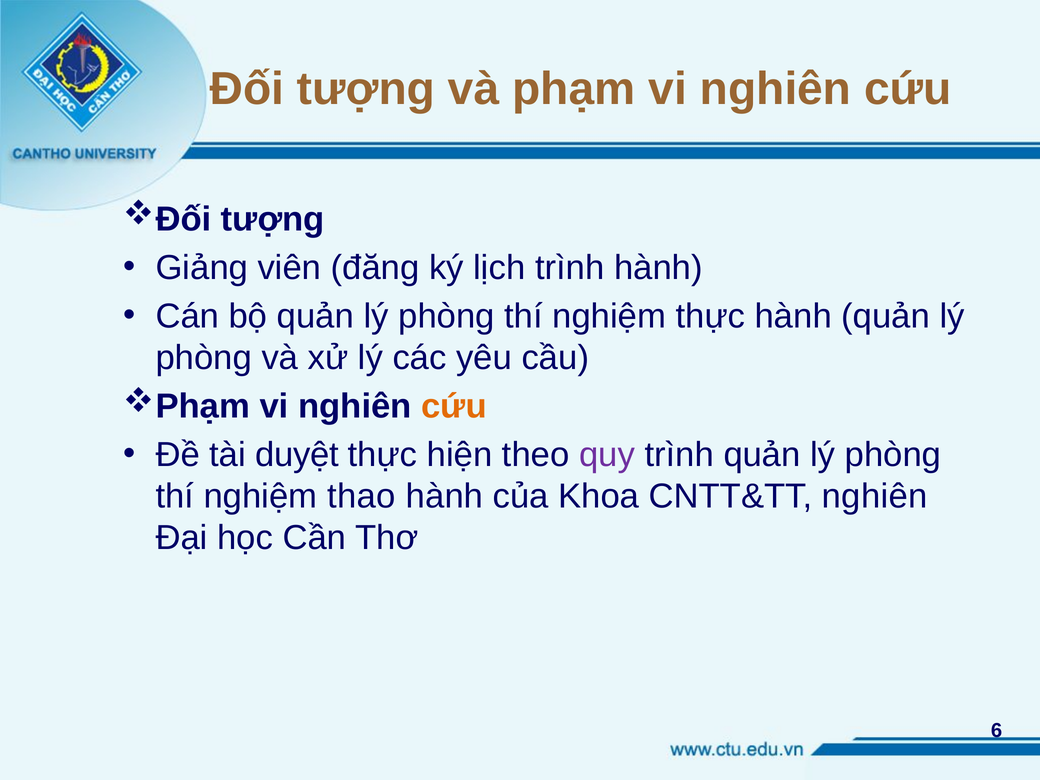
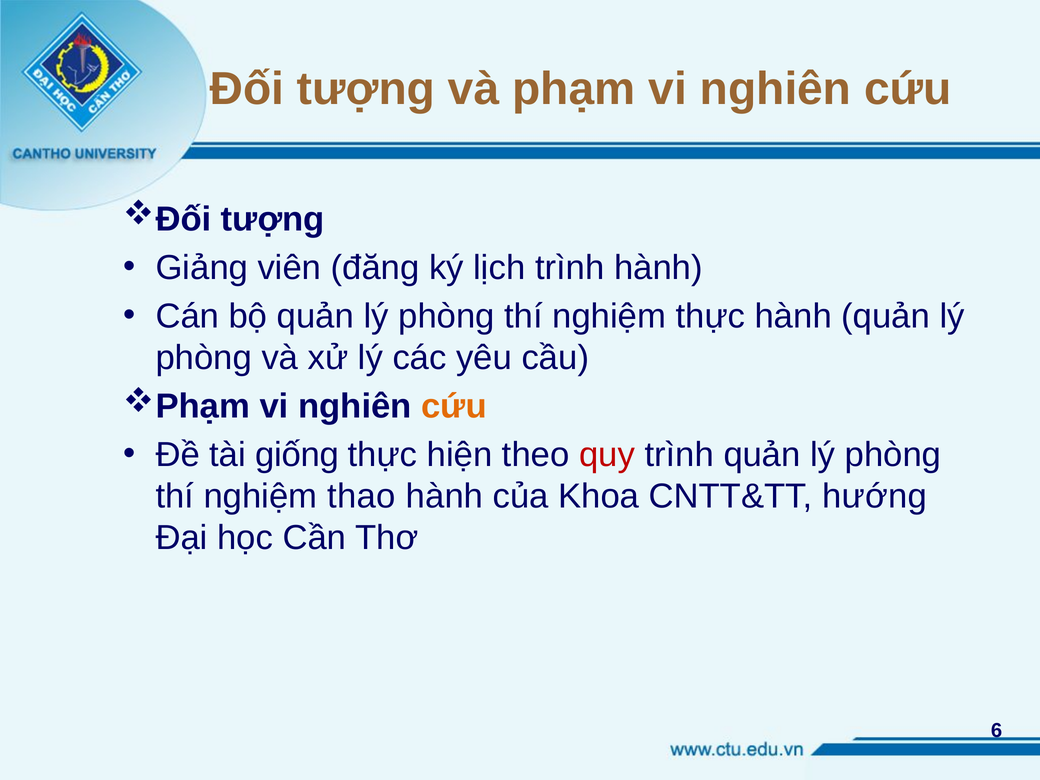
duyệt: duyệt -> giống (297, 455)
quy colour: purple -> red (607, 455)
CNTT&TT nghiên: nghiên -> hướng (875, 496)
